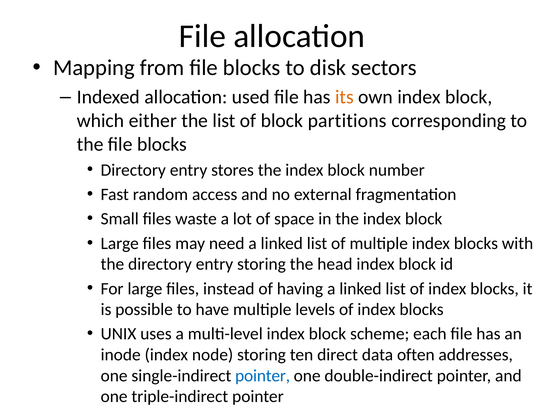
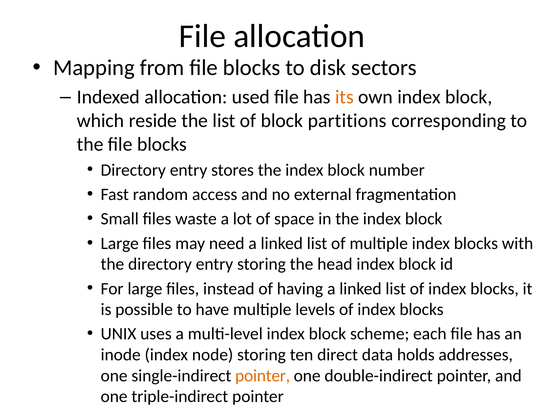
either: either -> reside (153, 121)
often: often -> holds (416, 355)
pointer colour: blue -> orange (263, 376)
